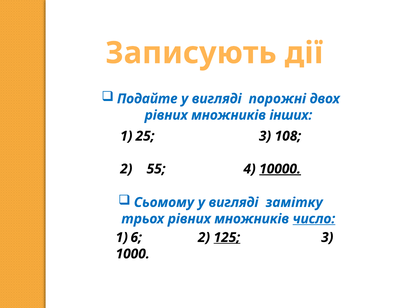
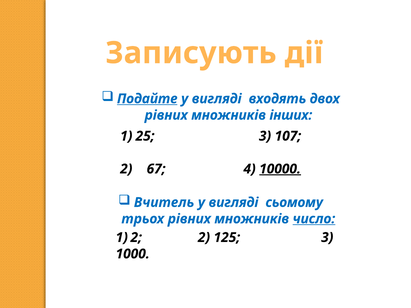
Подайте underline: none -> present (147, 99)
порожні: порожні -> входять (277, 99)
108: 108 -> 107 (288, 136)
55: 55 -> 67 (156, 169)
Сьомому: Сьомому -> Вчитель (164, 203)
замітку: замітку -> сьомому (294, 203)
1 6: 6 -> 2 (136, 238)
125 underline: present -> none (227, 238)
